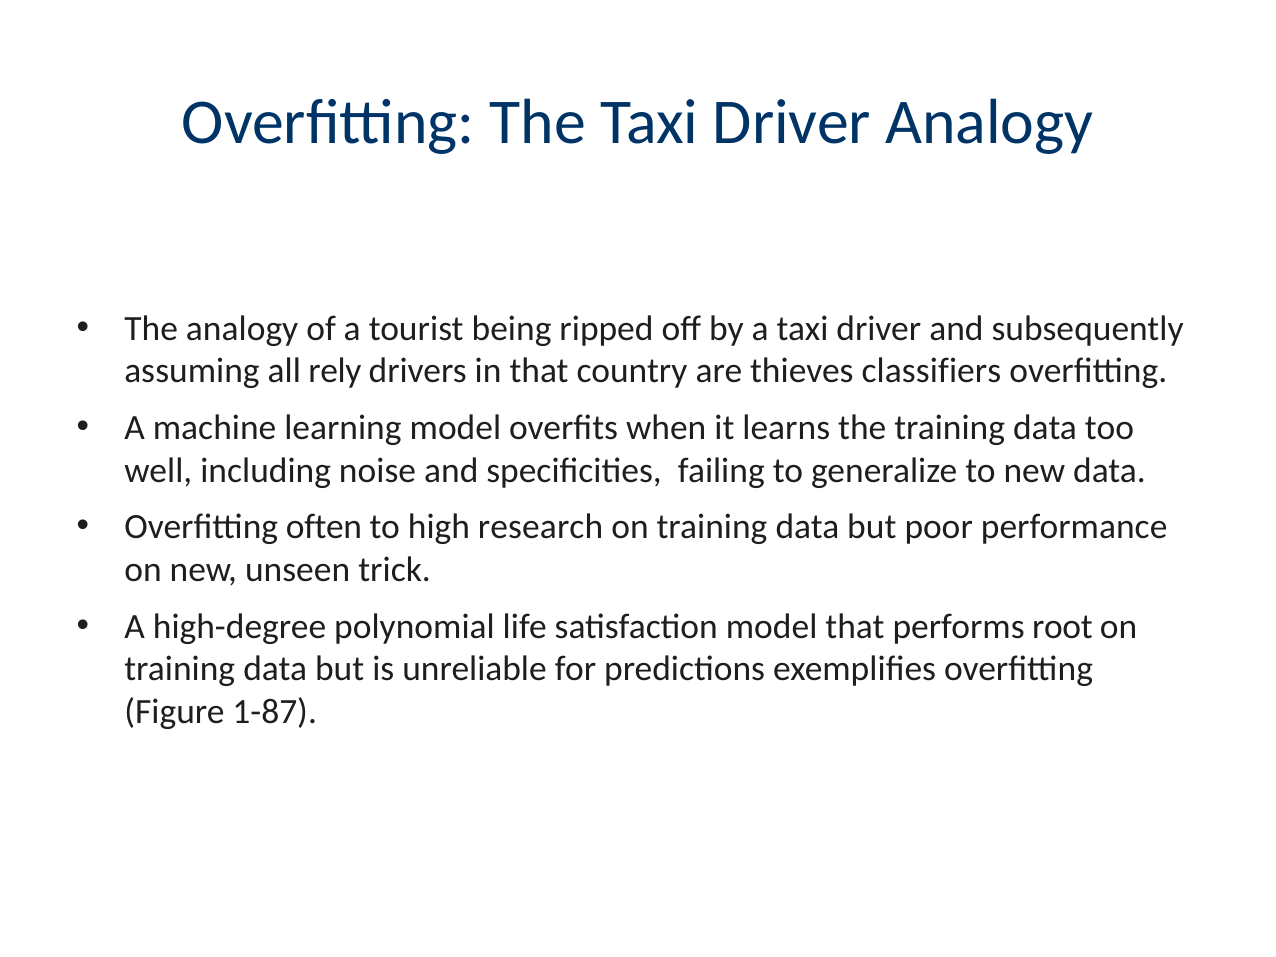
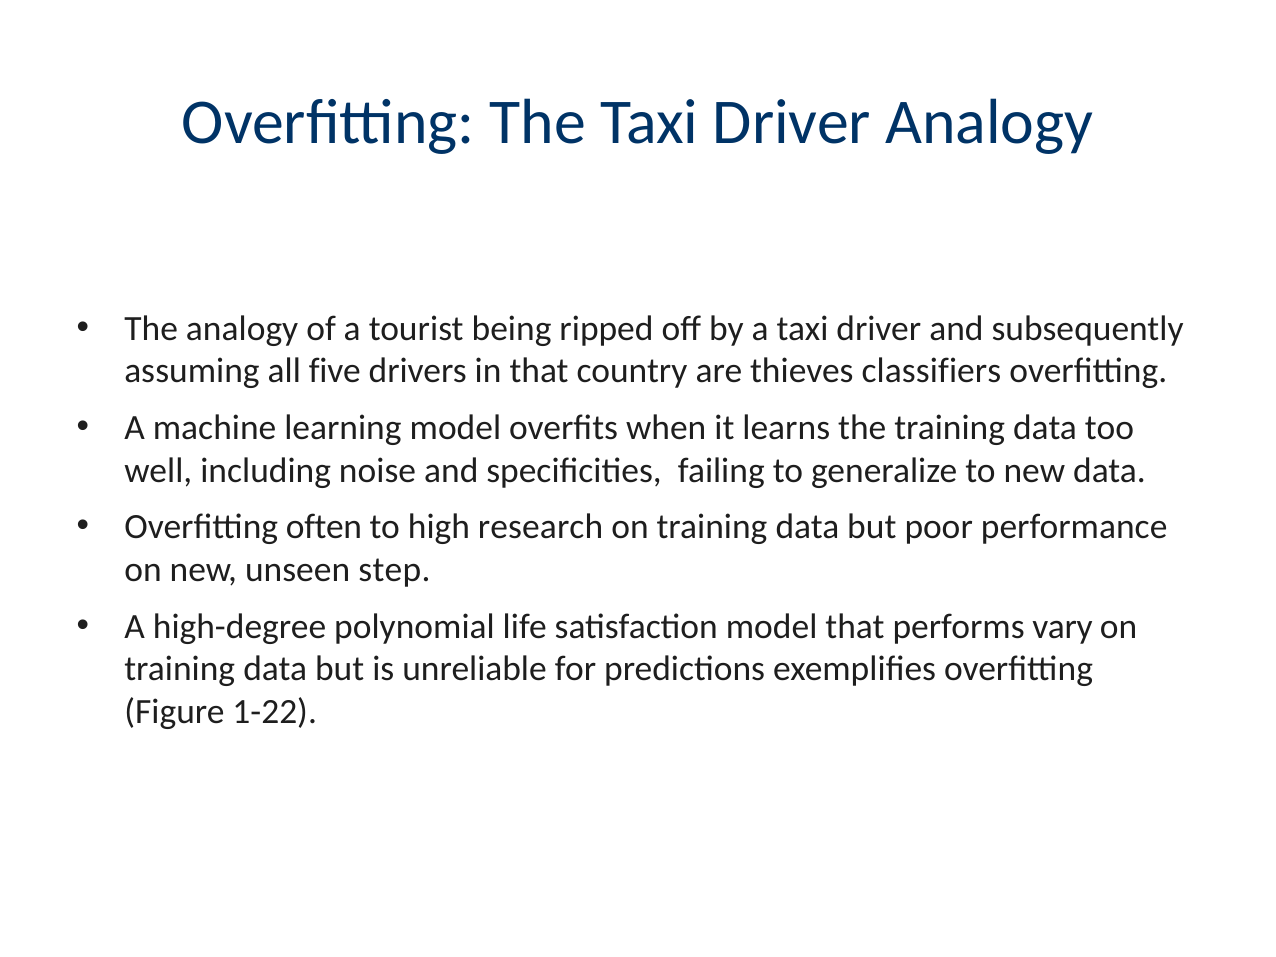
rely: rely -> five (335, 371)
trick: trick -> step (394, 570)
root: root -> vary (1062, 626)
1-87: 1-87 -> 1-22 (275, 711)
